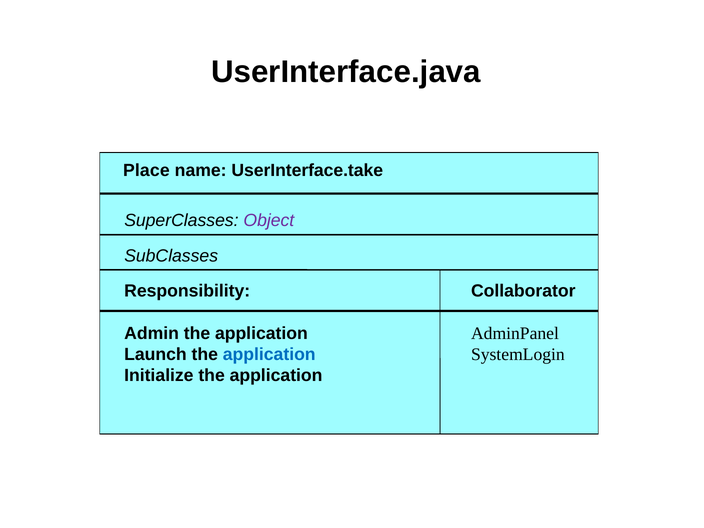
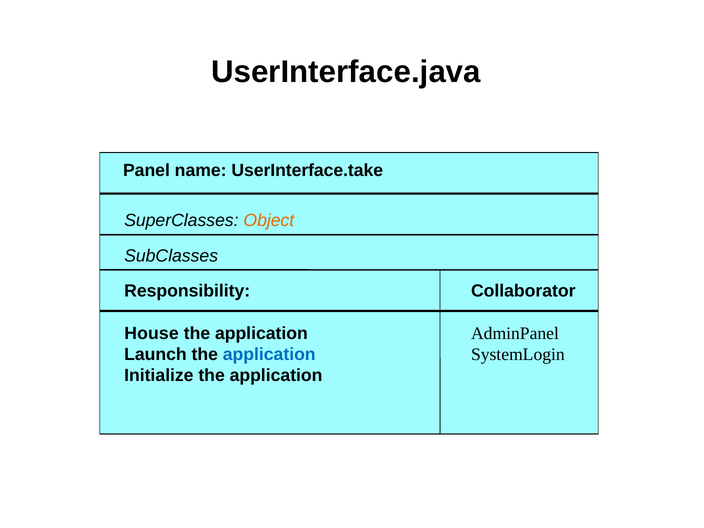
Place: Place -> Panel (146, 171)
Object colour: purple -> orange (269, 221)
Admin: Admin -> House (151, 333)
